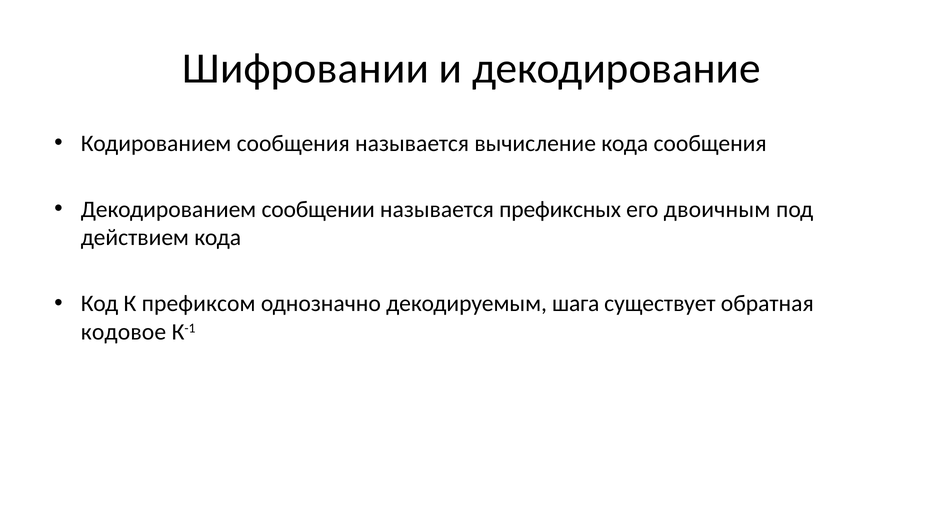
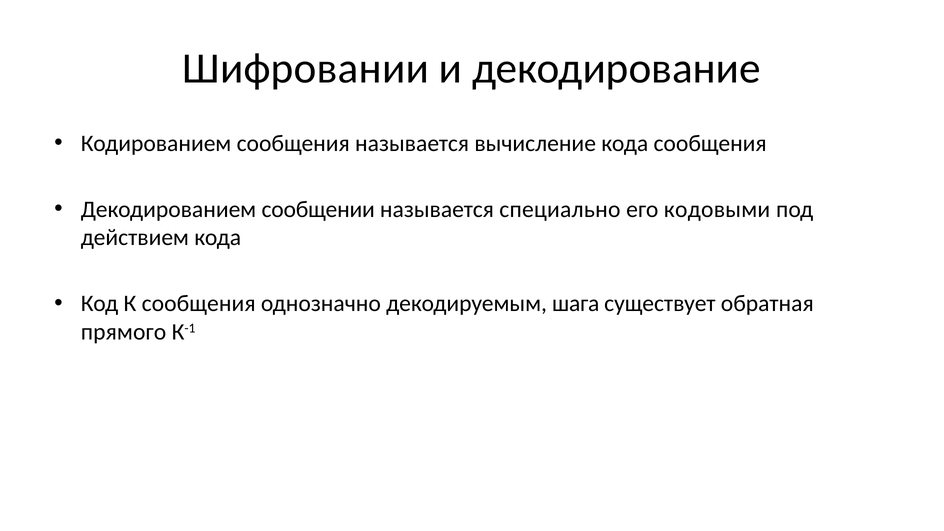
префиксных: префиксных -> специально (560, 209)
двоичным: двоичным -> кодовыми (717, 209)
К префиксом: префиксом -> сообщения (199, 304)
кодовое: кодовое -> прямого (124, 332)
